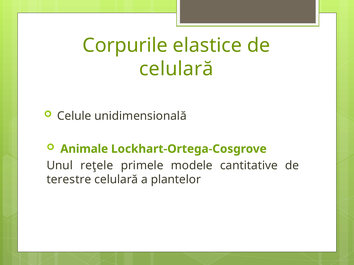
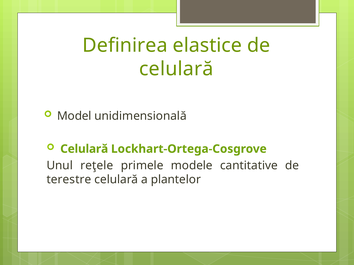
Corpurile: Corpurile -> Definirea (125, 45)
Celule: Celule -> Model (74, 116)
Animale: Animale -> Celulară (84, 149)
